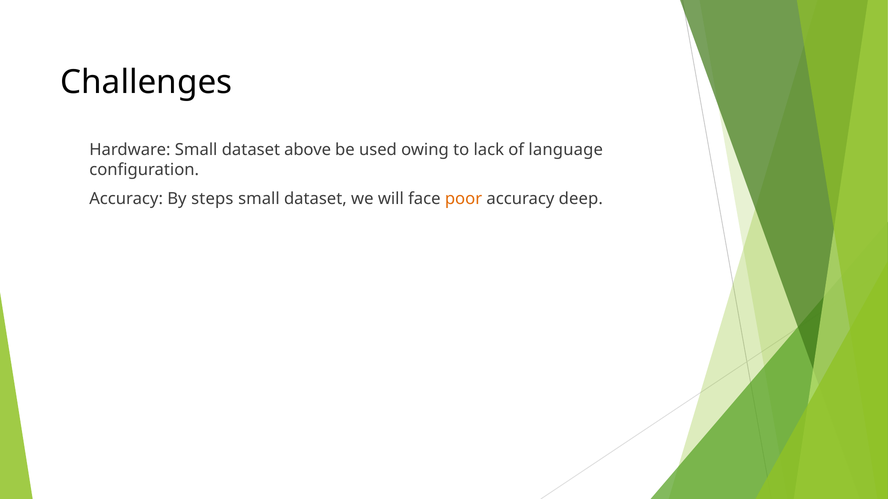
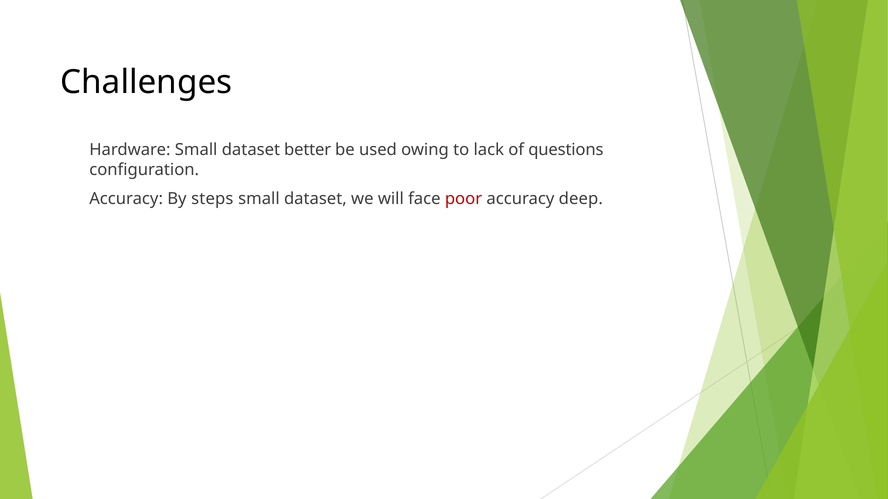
above: above -> better (308, 150)
language: language -> questions (566, 150)
poor colour: orange -> red (464, 199)
